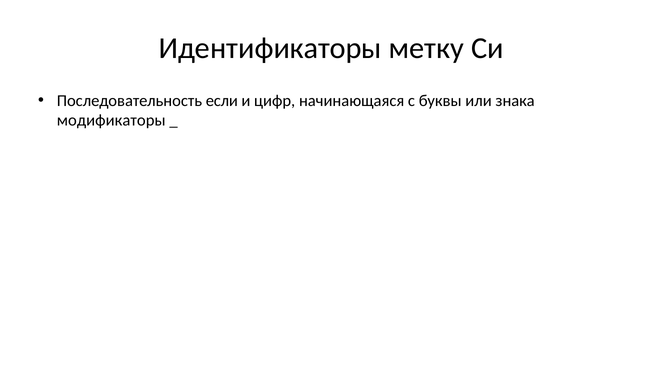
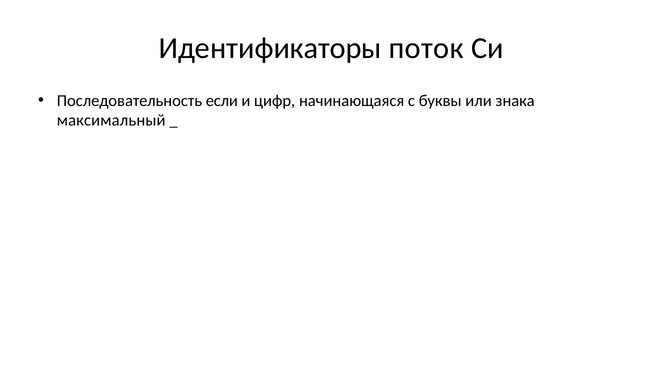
метку: метку -> поток (426, 48)
модификаторы: модификаторы -> максимальный (111, 121)
